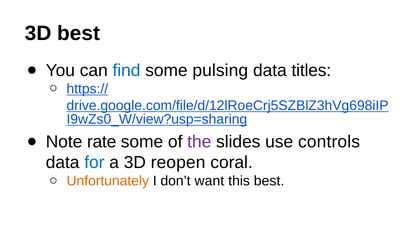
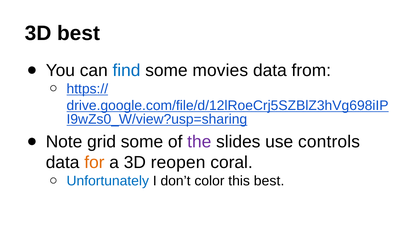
pulsing: pulsing -> movies (220, 70)
titles: titles -> from (311, 70)
rate: rate -> grid (102, 142)
for colour: blue -> orange (94, 163)
Unfortunately colour: orange -> blue (108, 181)
want: want -> color (209, 181)
